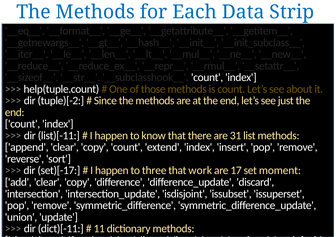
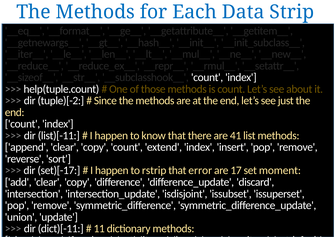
31: 31 -> 41 (236, 135)
three: three -> rstrip (154, 170)
work: work -> error (200, 170)
